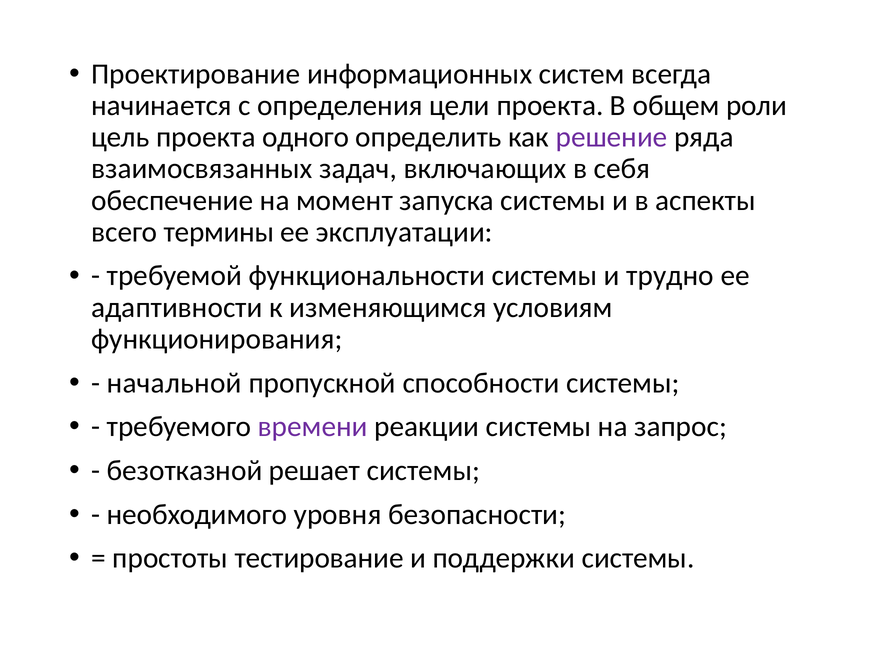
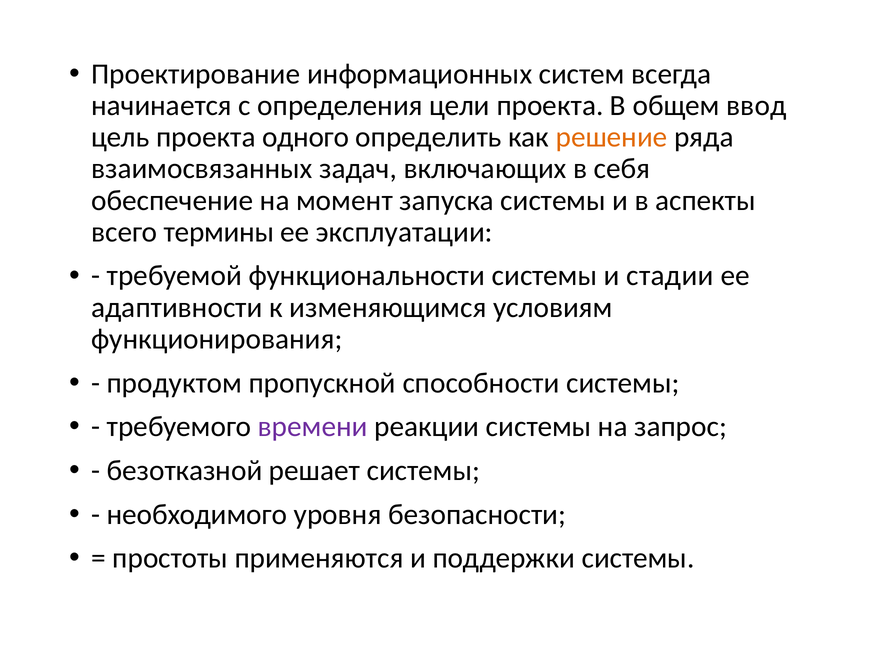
роли: роли -> ввод (756, 106)
решение colour: purple -> orange (612, 137)
трудно: трудно -> стадии (670, 276)
начальной: начальной -> продуктом (174, 383)
тестирование: тестирование -> применяются (319, 558)
